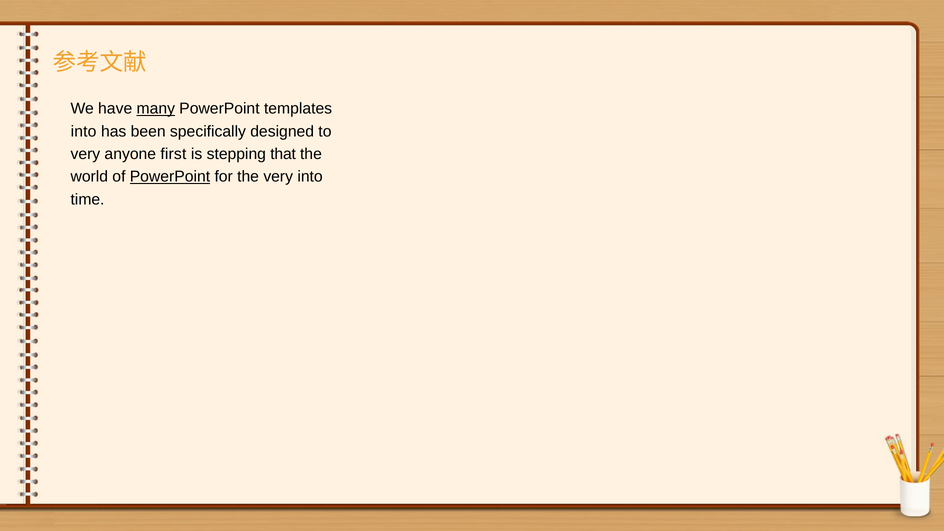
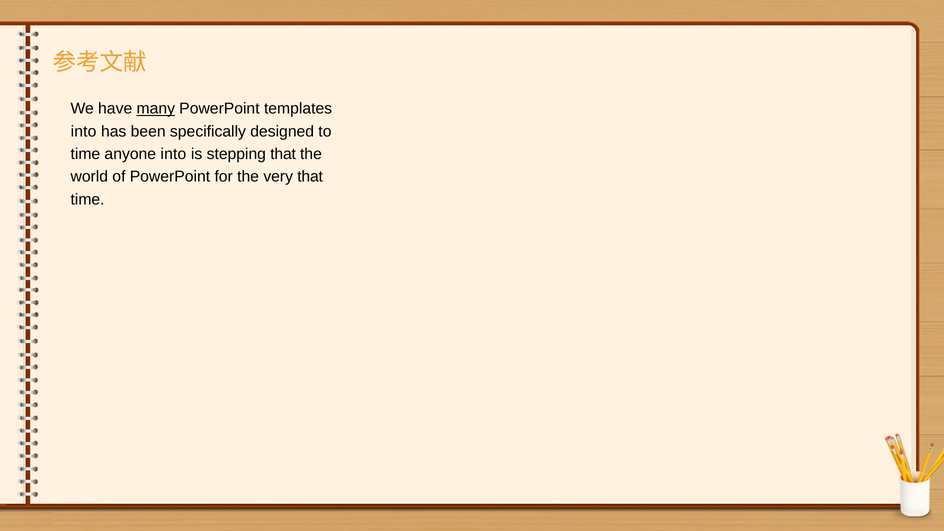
very: very -> time (85, 154)
anyone first: first -> into (173, 154)
PowerPoint underline: present -> none (170, 177)
very into: into -> that (310, 177)
